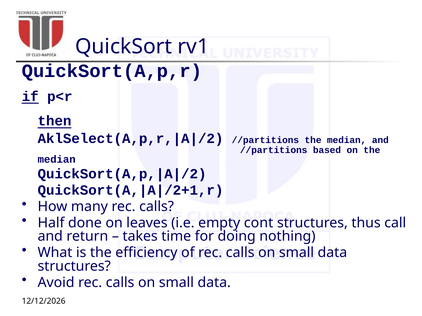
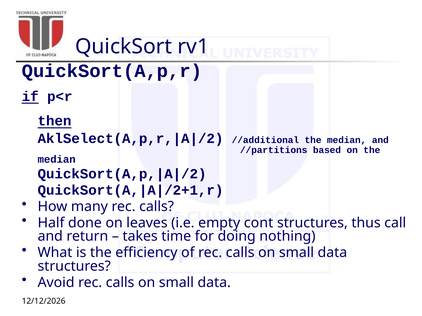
//partitions: //partitions -> //additional (265, 140)
